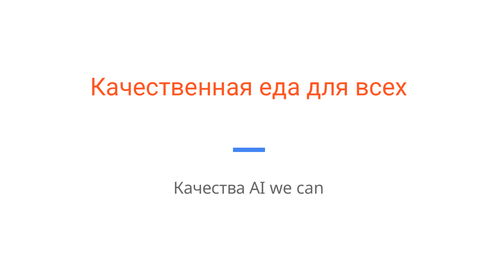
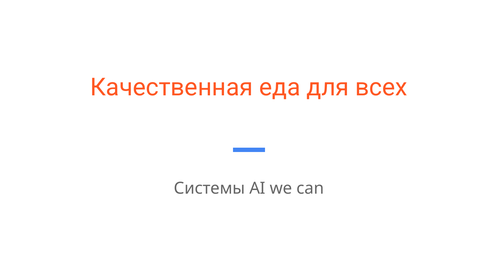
Качества: Качества -> Системы (209, 189)
